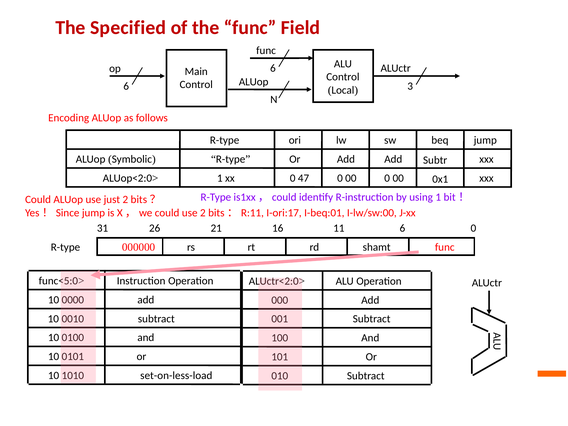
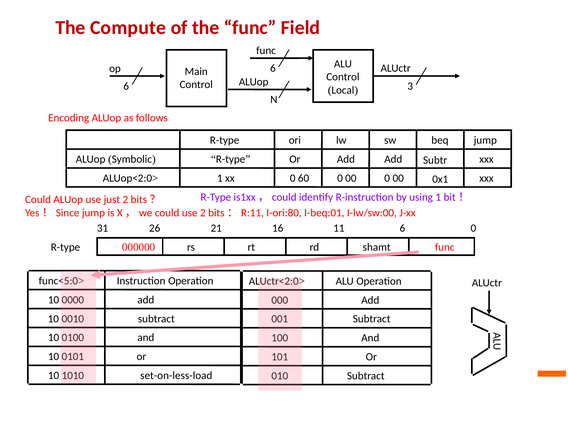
Specified: Specified -> Compute (128, 28)
47: 47 -> 60 (303, 178)
I-ori:17: I-ori:17 -> I-ori:80 (284, 213)
